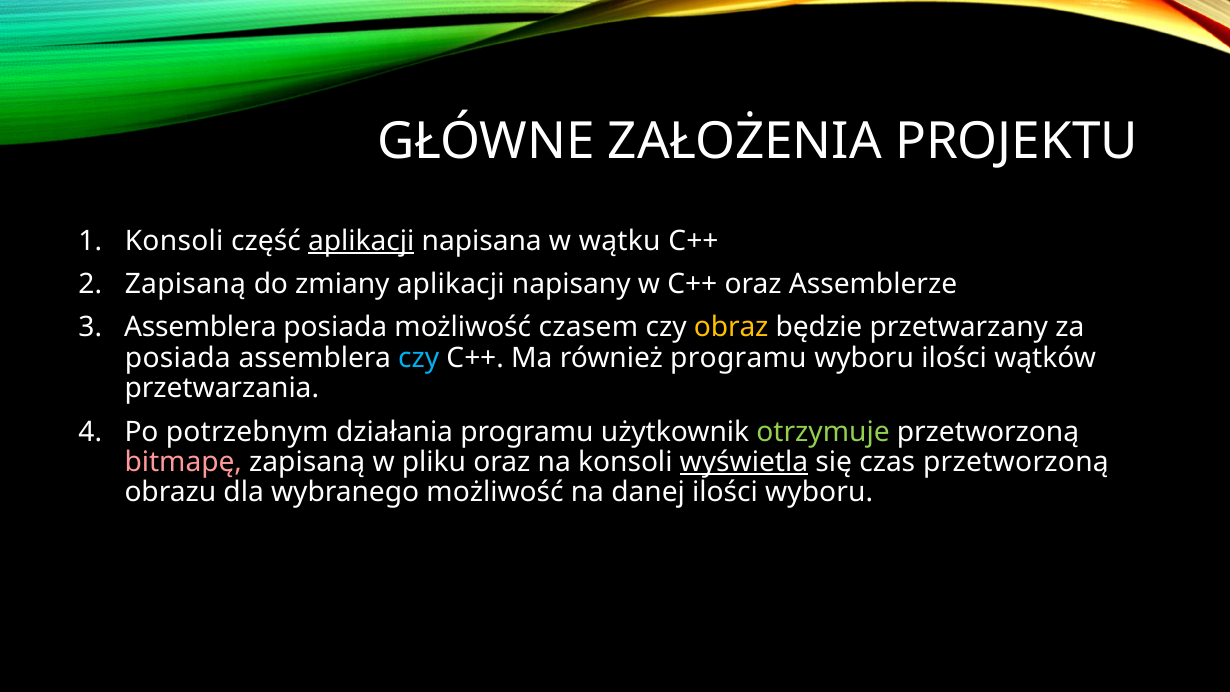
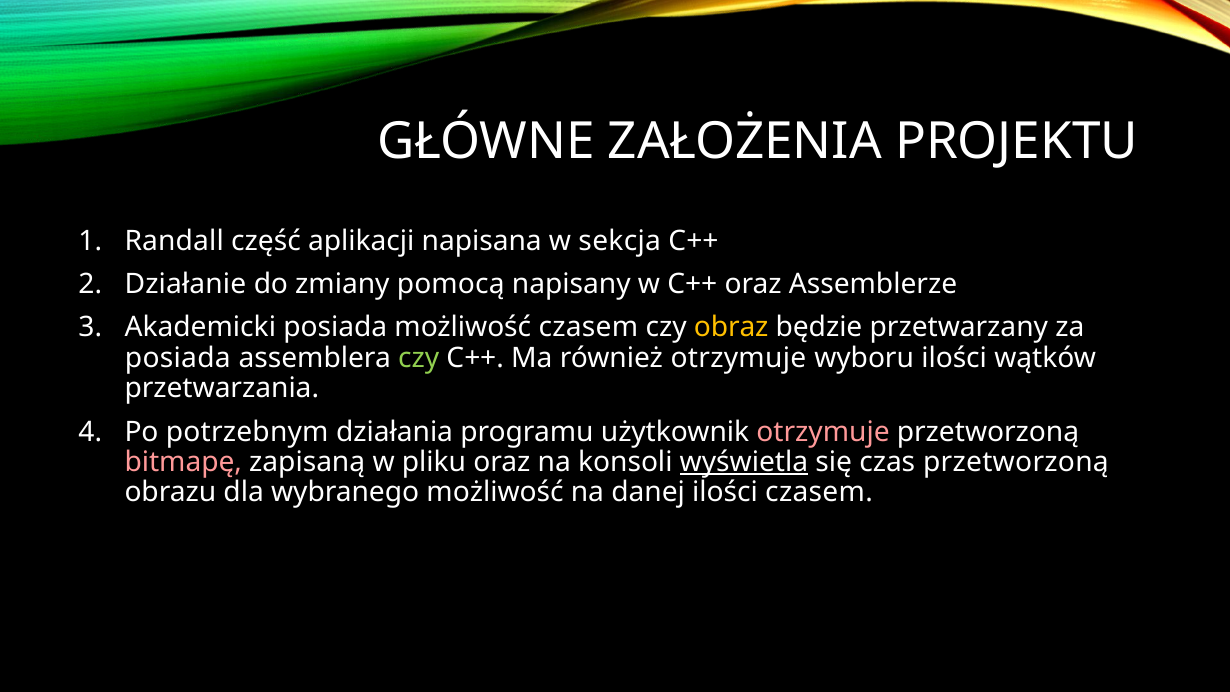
Konsoli: Konsoli -> Randall (174, 241)
aplikacji underline: present -> none (361, 241)
wątku: wątku -> sekcja (620, 241)
Zapisaną: Zapisaną -> Działanie (185, 284)
zmiany aplikacji: aplikacji -> pomocą (451, 284)
Assemblera: Assemblera -> Akademicki (200, 328)
czy colour: light blue -> light green (419, 358)
również programu: programu -> otrzymuje (738, 358)
otrzymuje colour: light green -> pink (823, 432)
ilości wyboru: wyboru -> czasem (819, 493)
